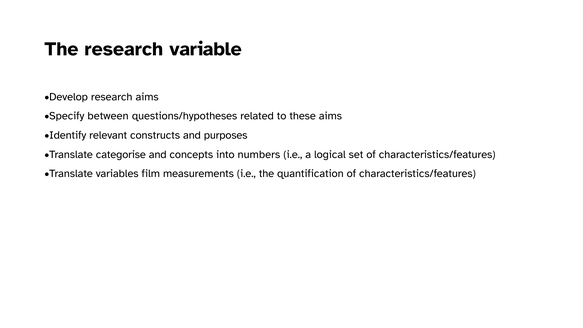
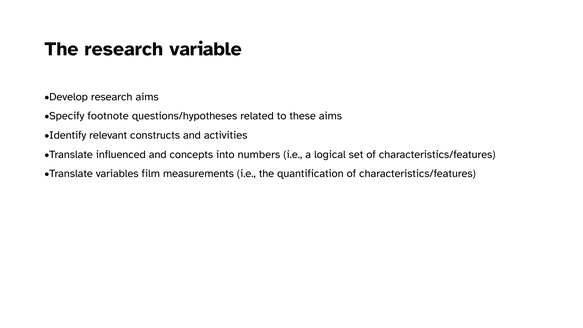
between: between -> footnote (108, 116)
purposes: purposes -> activities (226, 135)
categorise: categorise -> influenced (121, 154)
